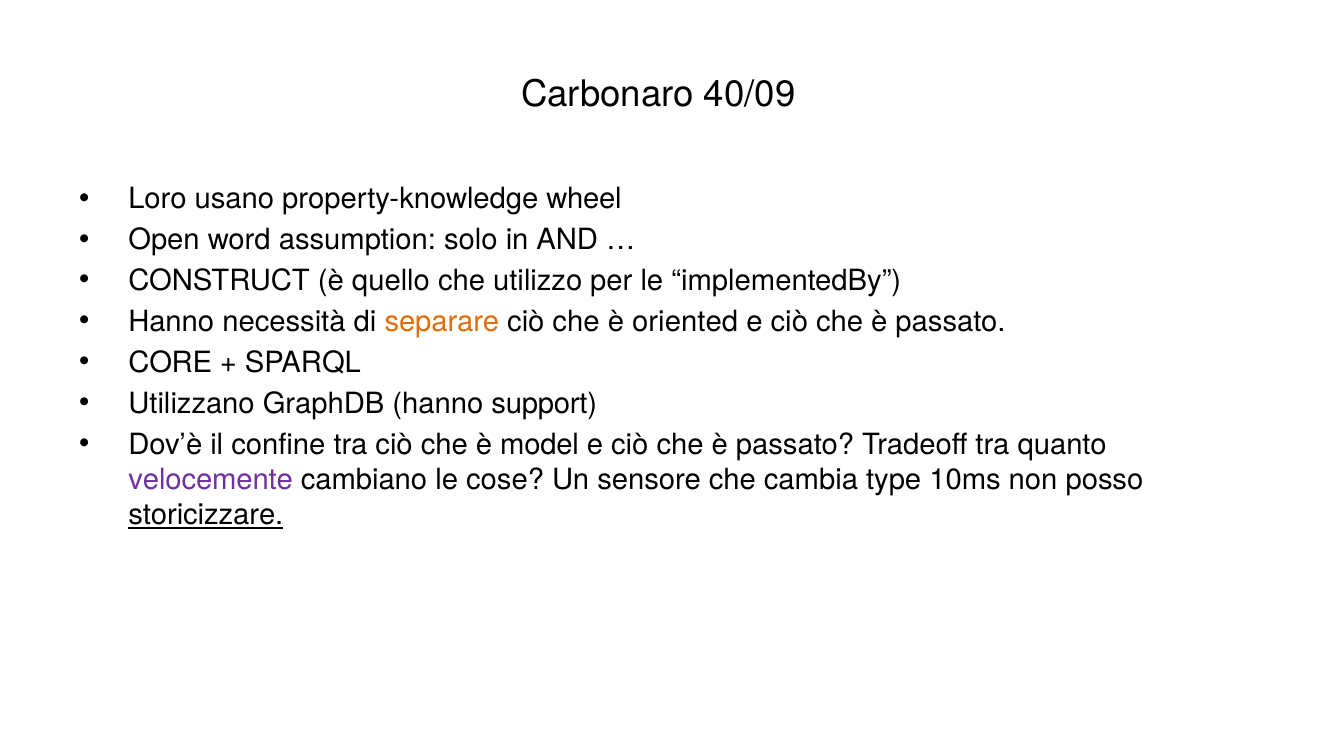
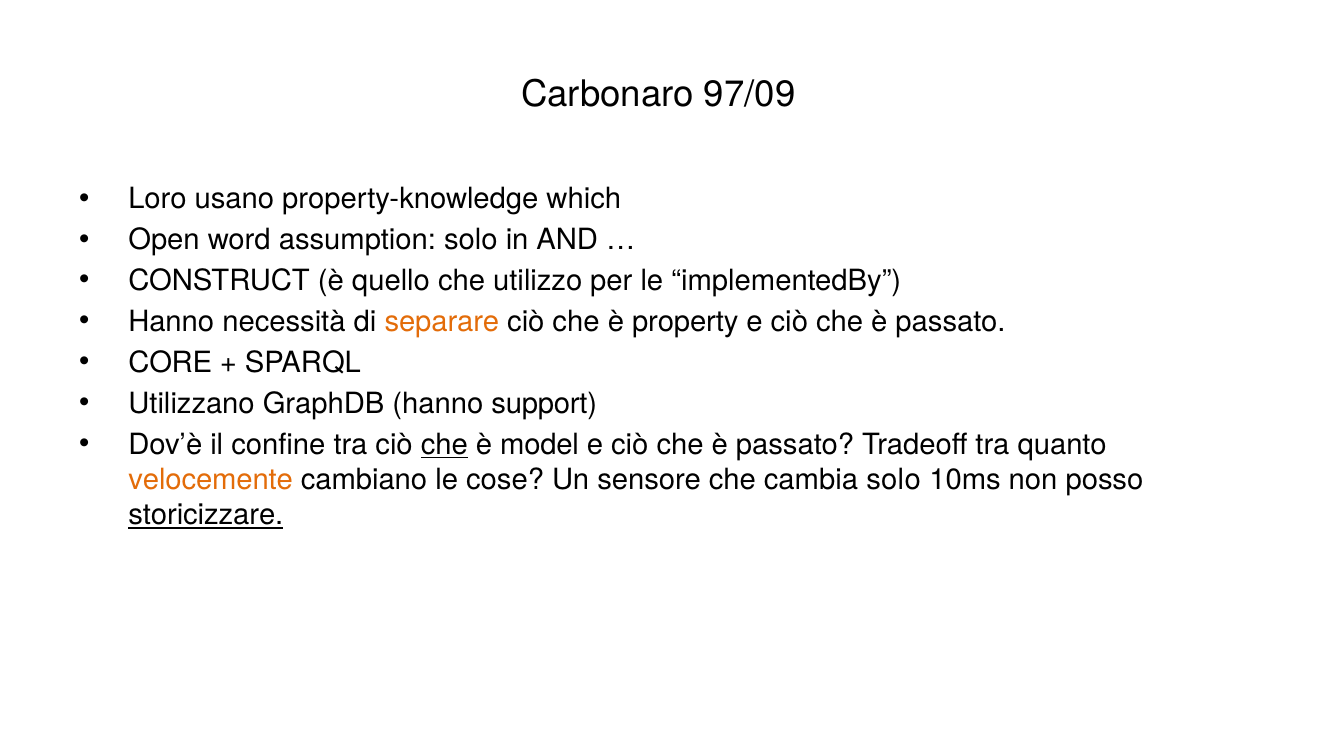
40/09: 40/09 -> 97/09 (750, 94)
wheel: wheel -> which (584, 199)
oriented: oriented -> property (685, 322)
che underline: none -> present (444, 445)
velocemente colour: purple -> orange (211, 480)
cambia type: type -> solo (894, 480)
